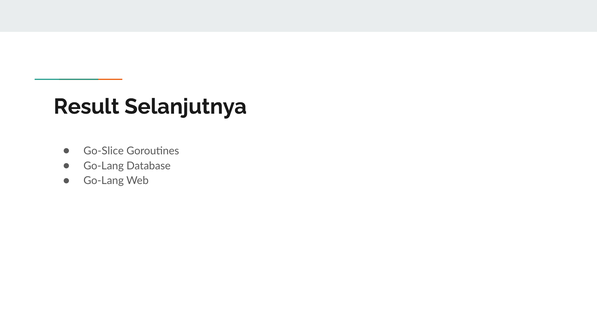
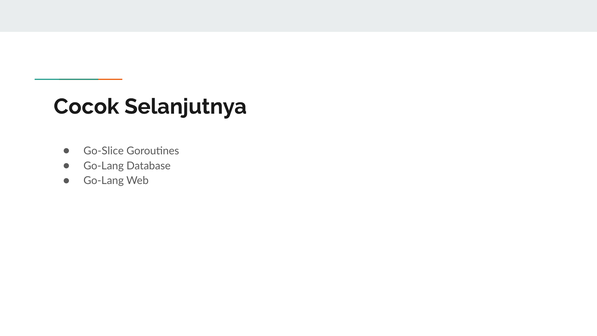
Result: Result -> Cocok (86, 107)
